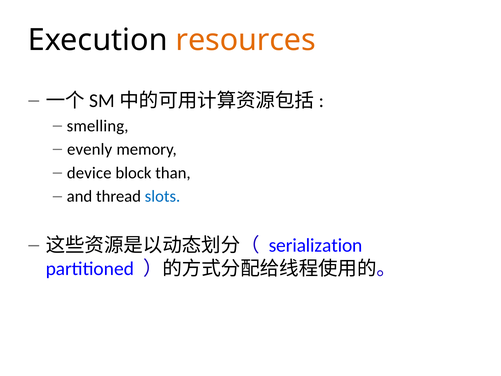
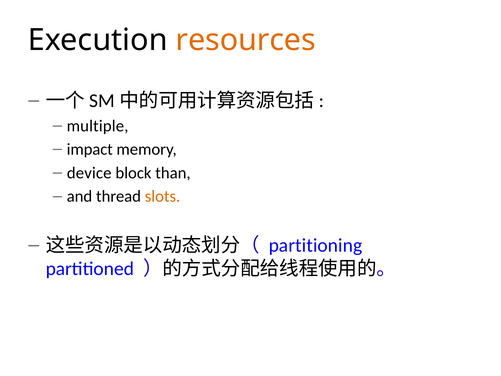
smelling: smelling -> multiple (98, 126)
evenly: evenly -> impact (90, 149)
slots colour: blue -> orange (163, 196)
serialization: serialization -> partitioning (315, 245)
